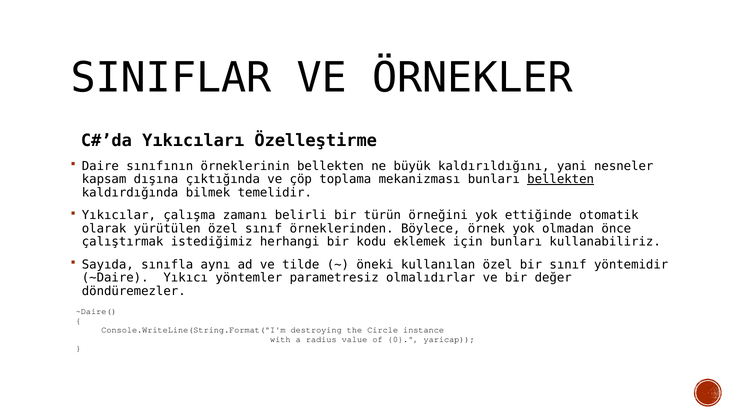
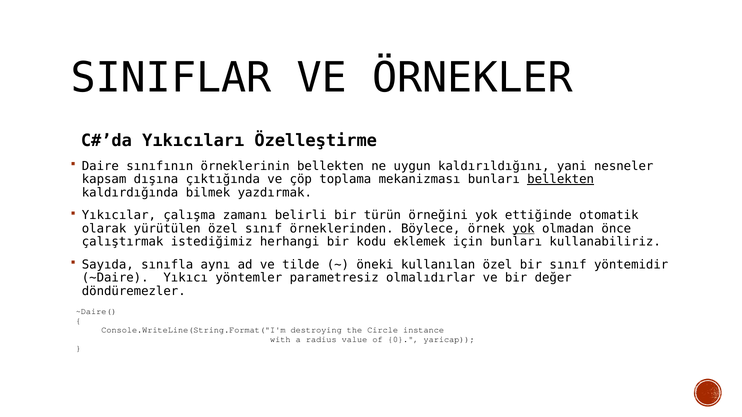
büyük: büyük -> uygun (412, 166)
temelidir: temelidir -> yazdırmak (275, 193)
yok underline: none -> present (524, 229)
